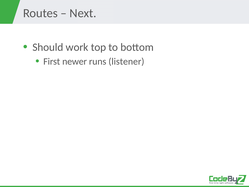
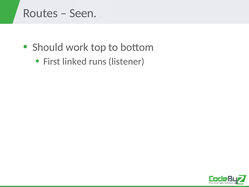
Next: Next -> Seen (83, 13)
newer: newer -> linked (74, 61)
